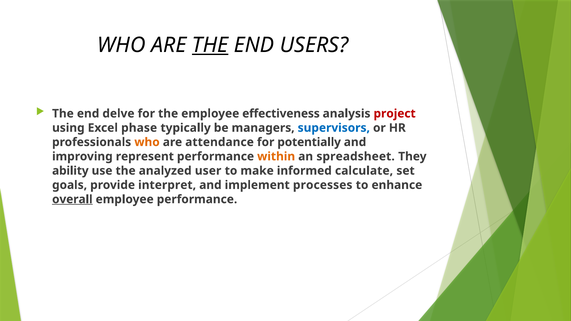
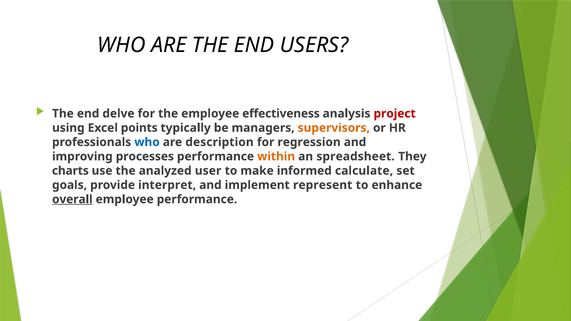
THE underline: present -> none (210, 45)
phase: phase -> points (139, 128)
supervisors colour: blue -> orange (334, 128)
who colour: orange -> blue (147, 142)
attendance: attendance -> description (219, 142)
potentially: potentially -> regression (309, 142)
represent: represent -> processes (145, 157)
ability: ability -> charts (70, 171)
processes: processes -> represent (323, 185)
